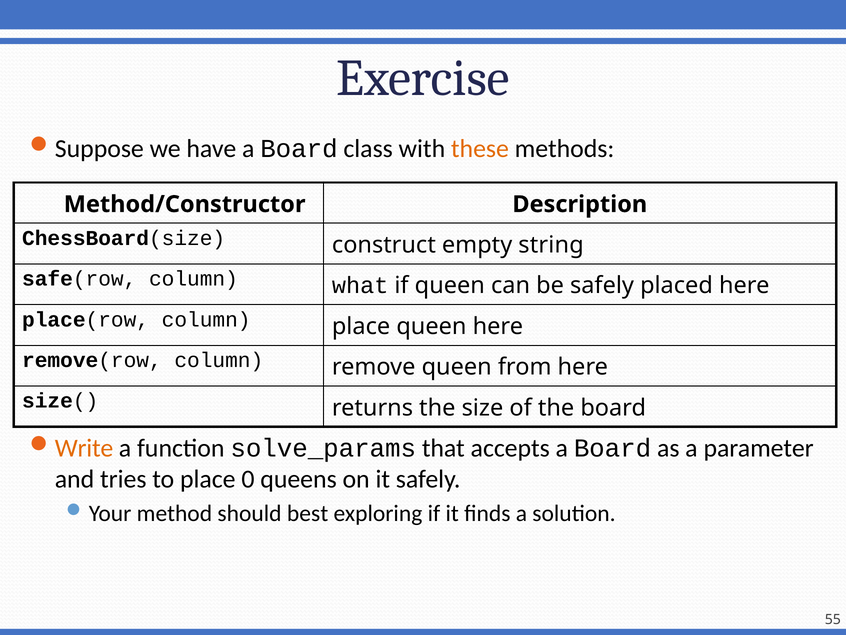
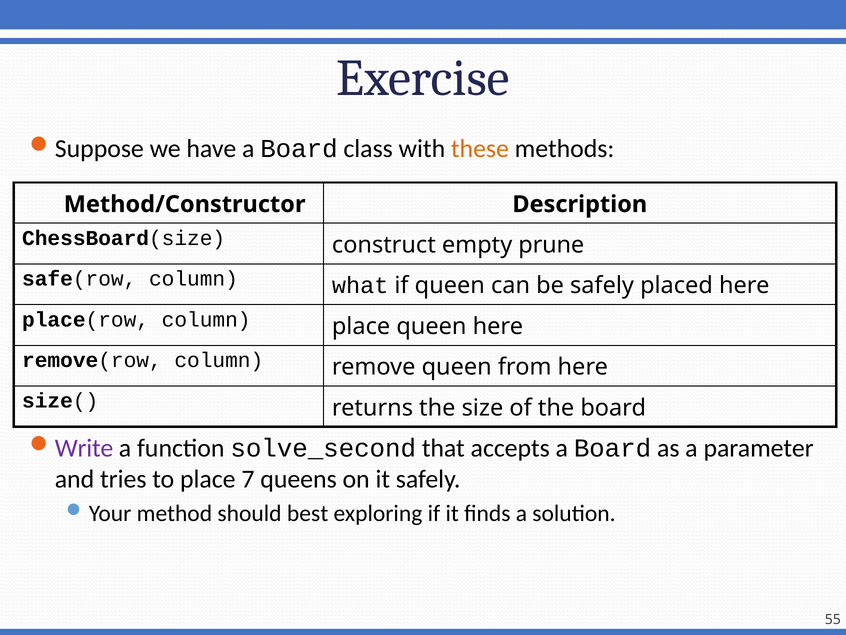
string: string -> prune (551, 245)
Write colour: orange -> purple (84, 448)
solve_params: solve_params -> solve_second (323, 448)
0: 0 -> 7 (248, 479)
